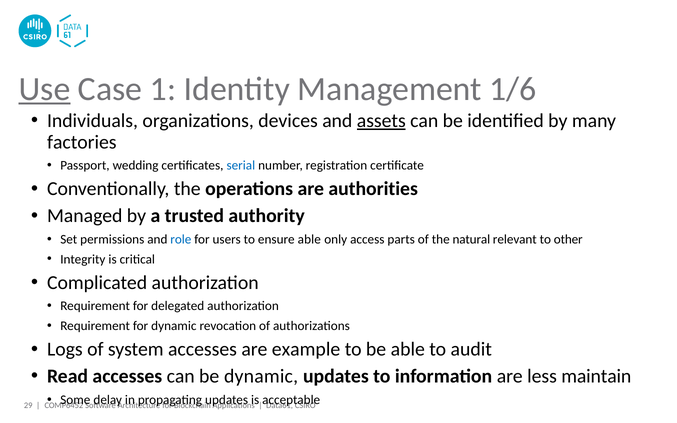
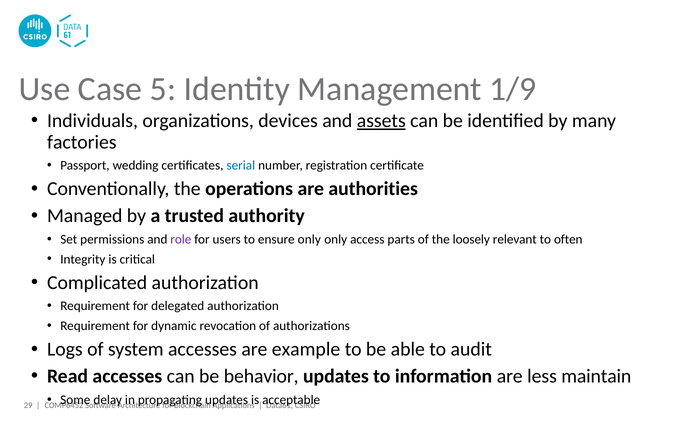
Use underline: present -> none (44, 89)
1: 1 -> 5 (163, 89)
1/6: 1/6 -> 1/9 (513, 89)
role colour: blue -> purple (181, 239)
ensure able: able -> only (309, 239)
natural: natural -> loosely (471, 239)
other: other -> often (568, 239)
be dynamic: dynamic -> behavior (261, 376)
